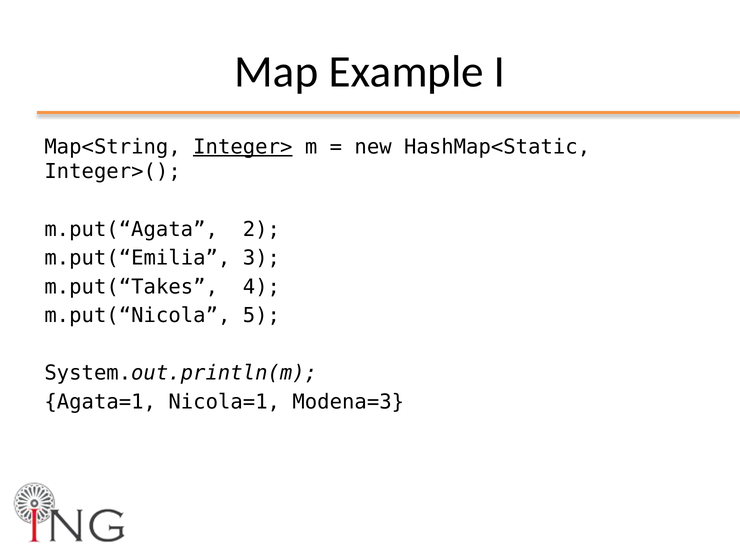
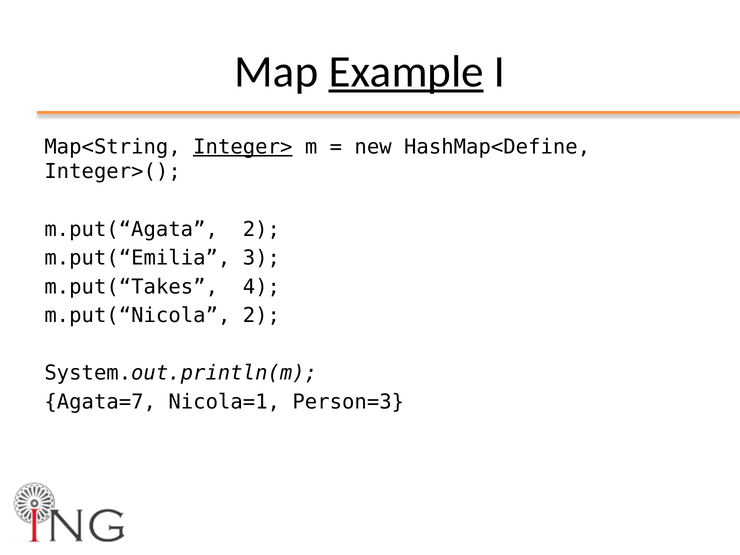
Example underline: none -> present (406, 72)
HashMap<Static: HashMap<Static -> HashMap<Define (497, 147)
m.put(“Nicola 5: 5 -> 2 (261, 316)
Agata=1: Agata=1 -> Agata=7 (100, 402)
Modena=3: Modena=3 -> Person=3 (348, 402)
